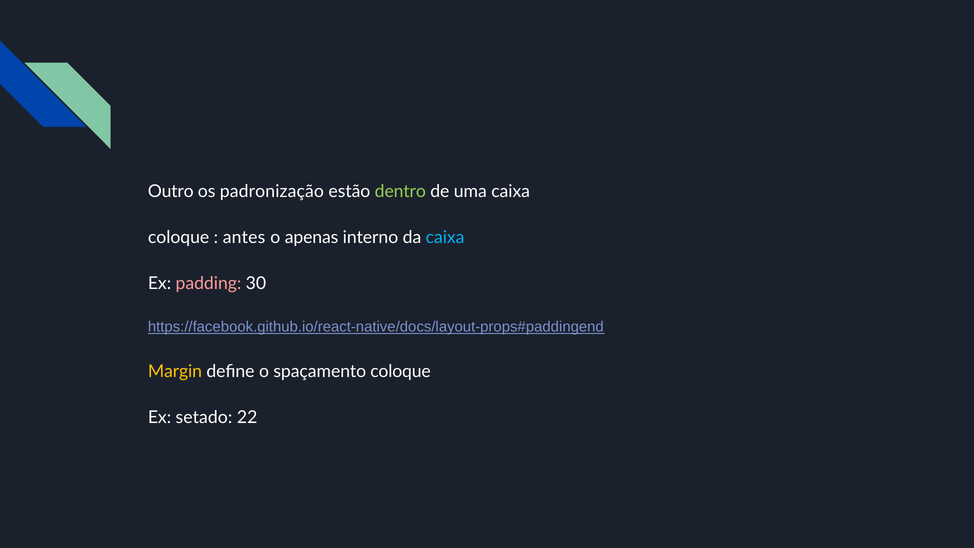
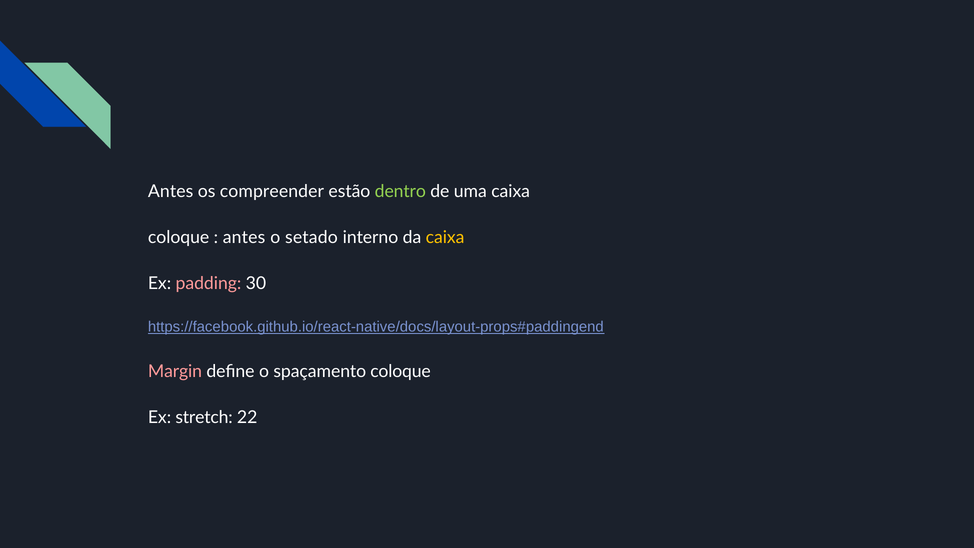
Outro: Outro -> Antes (171, 192)
padronização: padronização -> compreender (272, 192)
apenas: apenas -> setado (311, 238)
caixa colour: light blue -> yellow (445, 238)
Margin colour: yellow -> pink (175, 371)
setado: setado -> stretch (204, 417)
